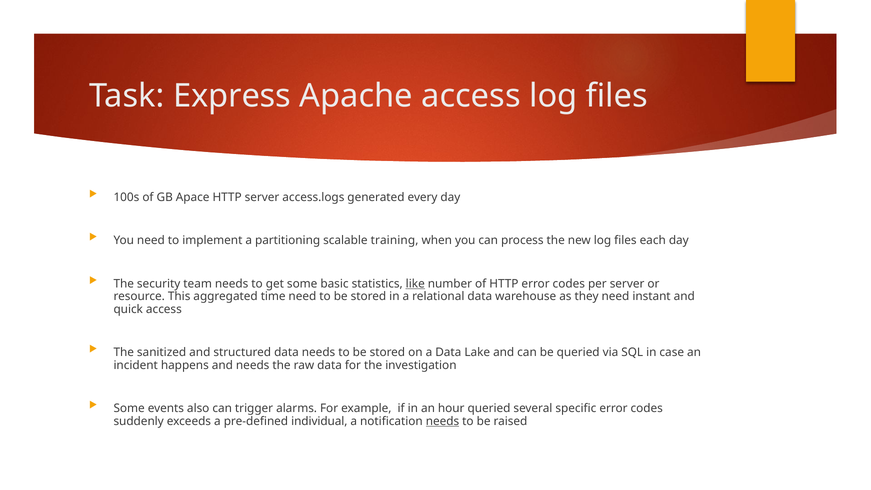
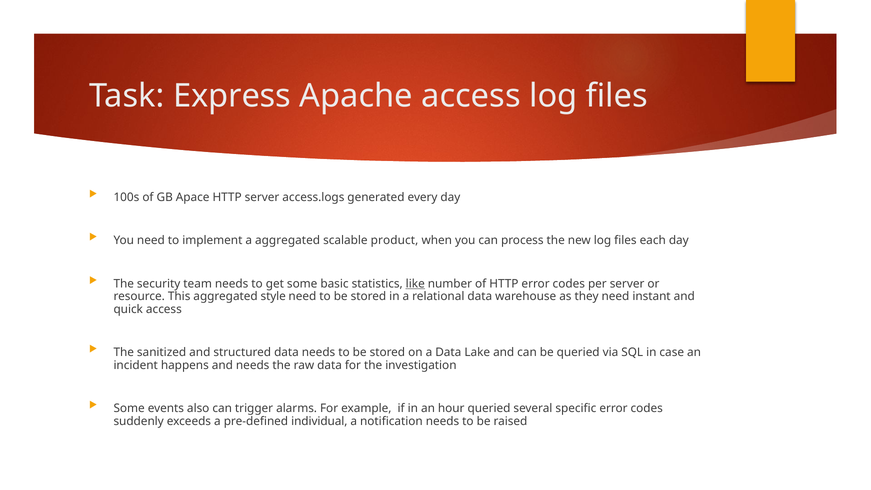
a partitioning: partitioning -> aggregated (288, 240)
training: training -> product (395, 240)
time: time -> style (273, 296)
needs underline: present -> none (442, 421)
